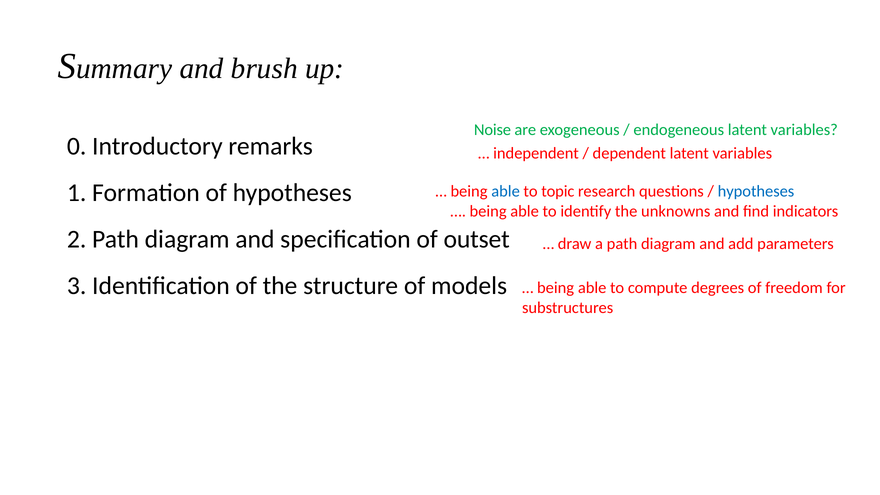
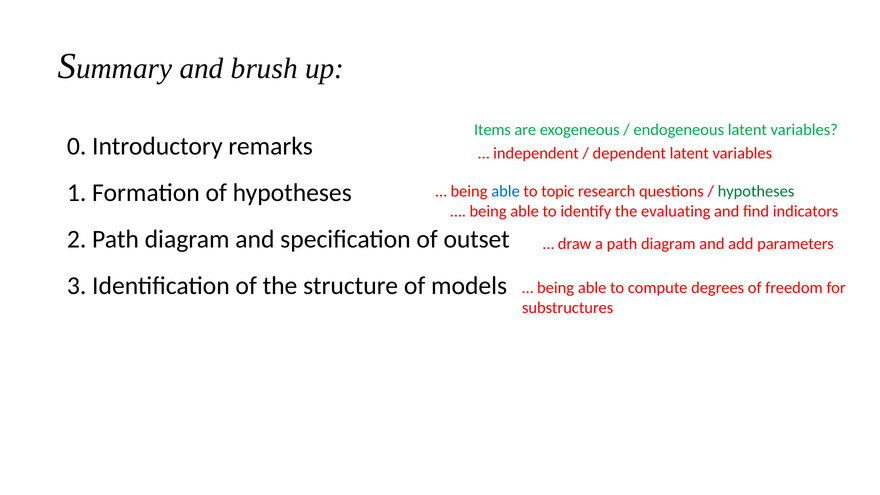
Noise: Noise -> Items (493, 130)
hypotheses colour: blue -> green (756, 191)
unknowns: unknowns -> evaluating (676, 211)
